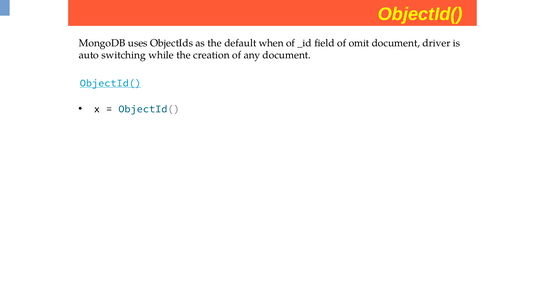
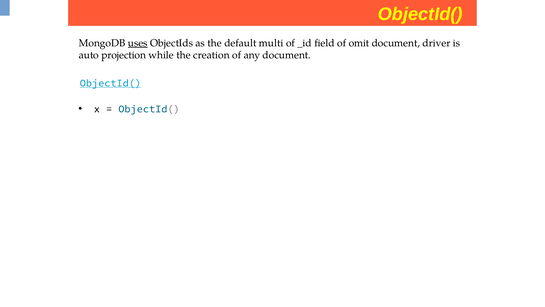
uses underline: none -> present (138, 43)
when: when -> multi (271, 43)
switching: switching -> projection (124, 55)
